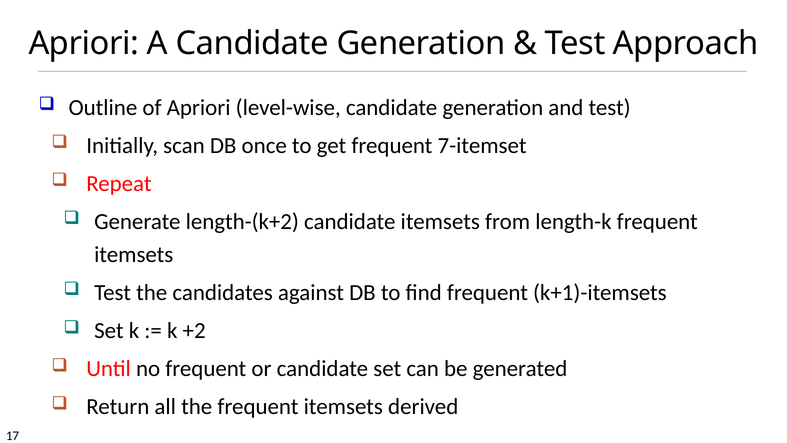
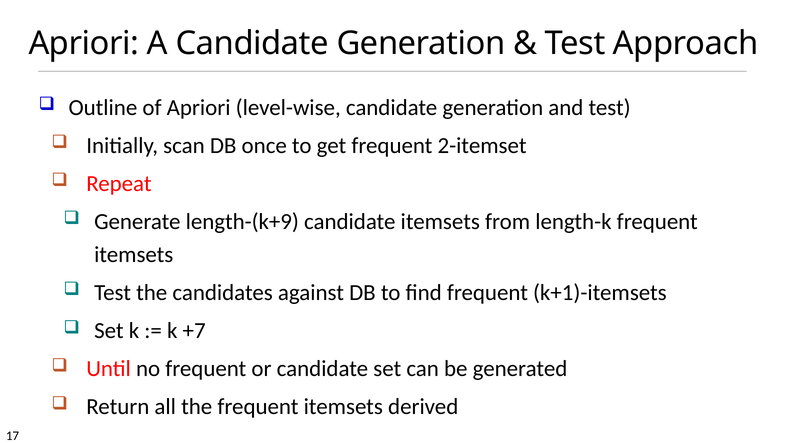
7-itemset: 7-itemset -> 2-itemset (482, 145)
length-(k+2: length-(k+2 -> length-(k+9 (242, 221)
+2: +2 -> +7 (194, 330)
